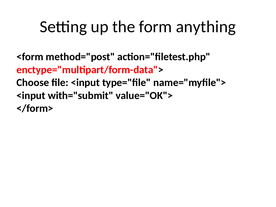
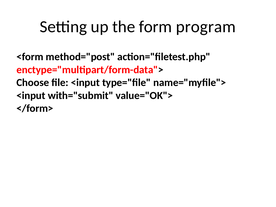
anything: anything -> program (206, 27)
